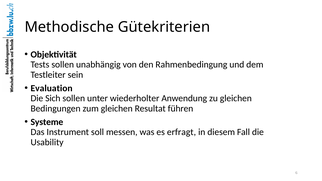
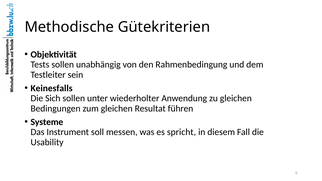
Evaluation: Evaluation -> Keinesfalls (52, 88)
erfragt: erfragt -> spricht (181, 132)
